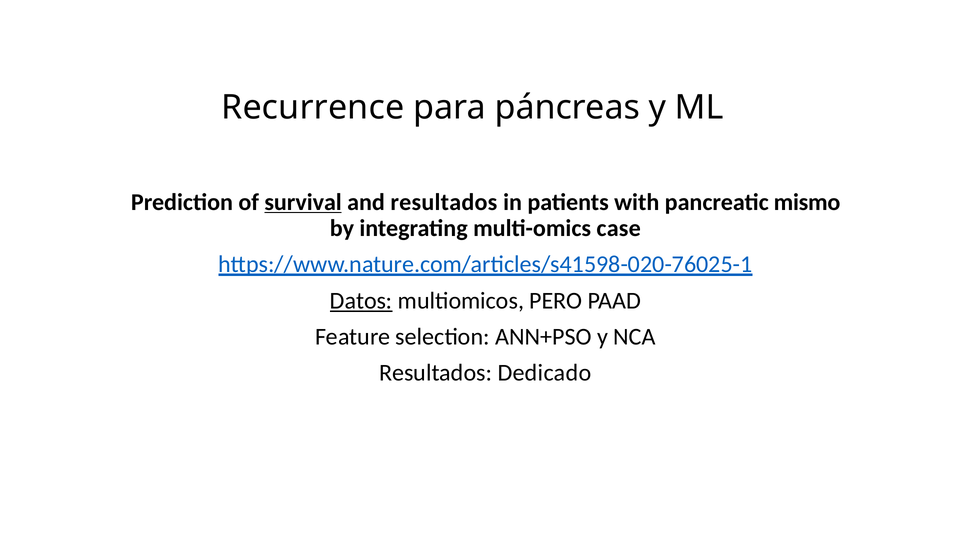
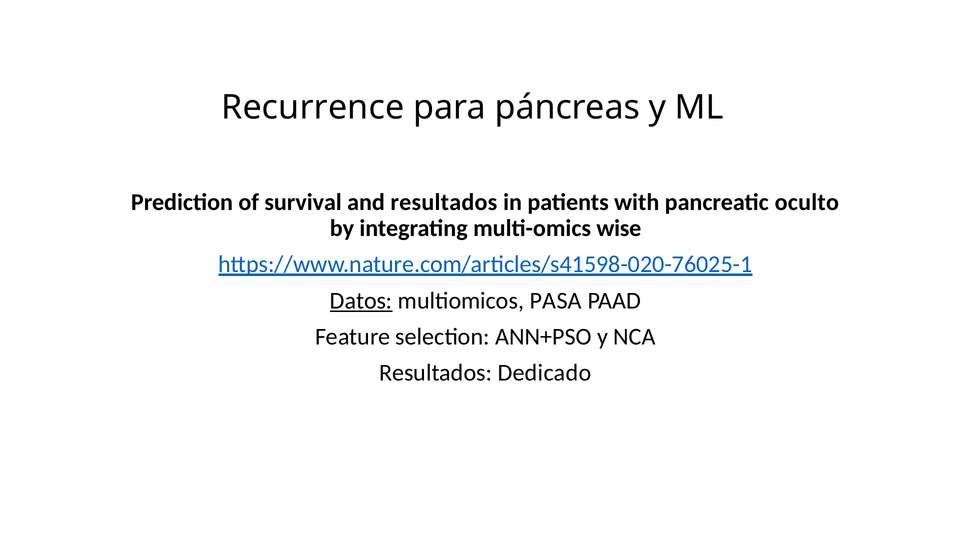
survival underline: present -> none (303, 202)
mismo: mismo -> oculto (807, 202)
case: case -> wise (619, 228)
PERO: PERO -> PASA (556, 301)
